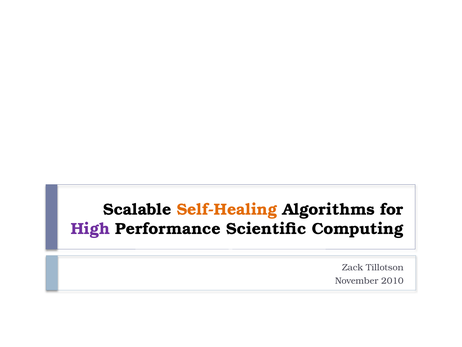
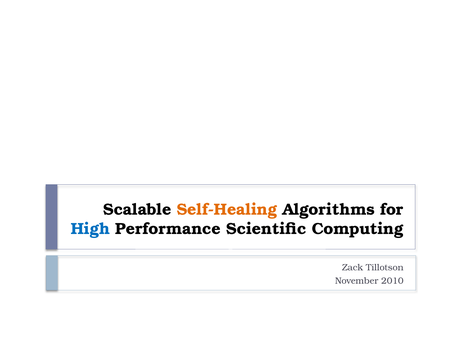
High colour: purple -> blue (90, 229)
